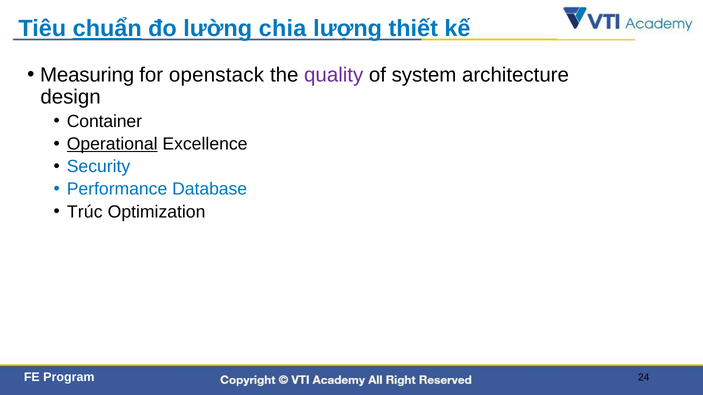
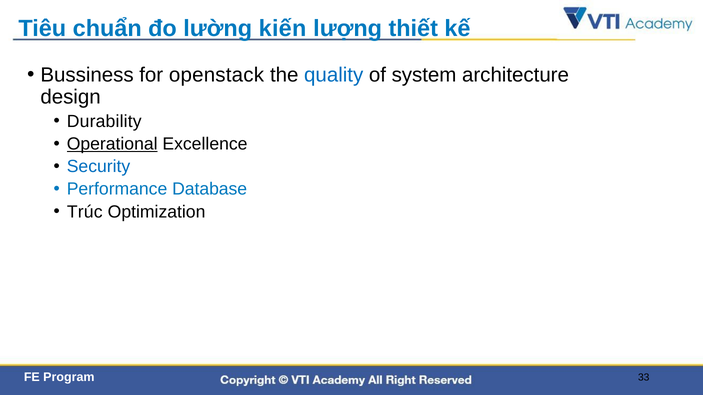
chuẩn underline: present -> none (107, 29)
chia: chia -> kiến (283, 29)
Measuring: Measuring -> Bussiness (87, 75)
quality colour: purple -> blue (334, 75)
Container: Container -> Durability (104, 121)
24: 24 -> 33 (644, 378)
